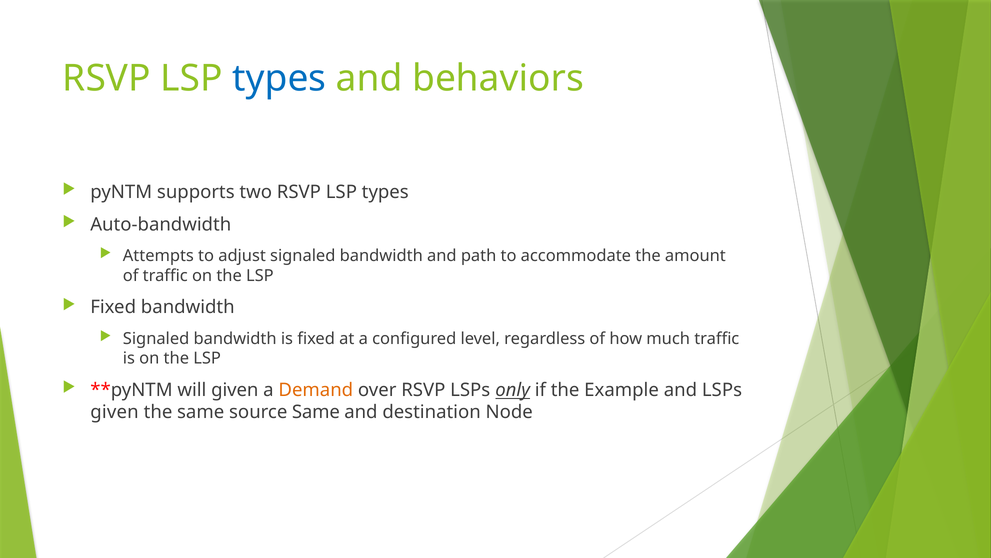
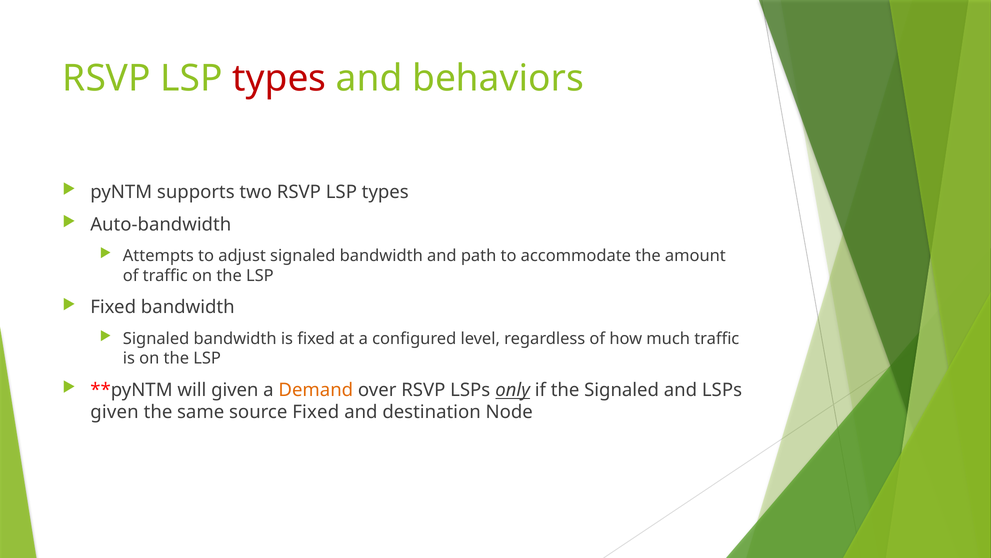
types colour: blue -> red (279, 78)
the Example: Example -> Signaled (622, 390)
source Same: Same -> Fixed (316, 412)
